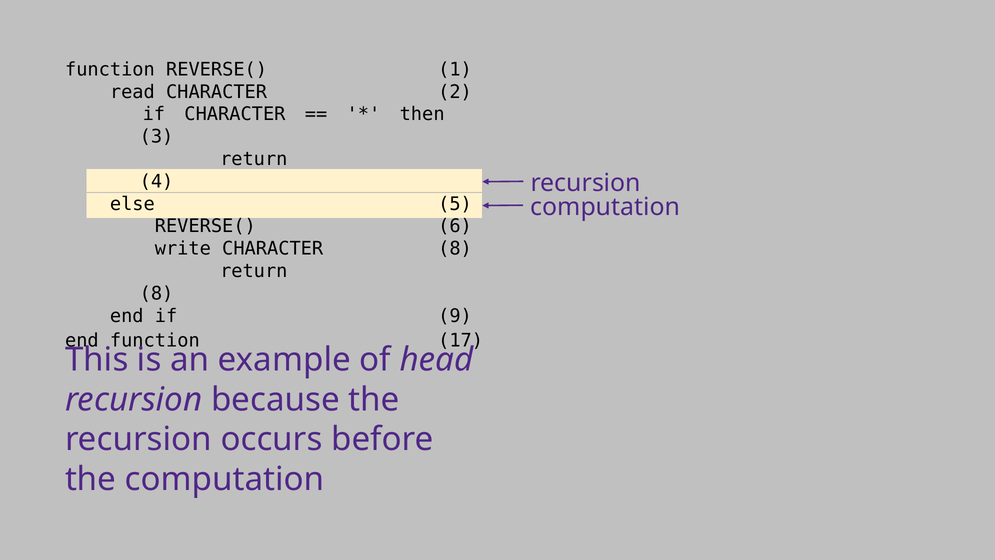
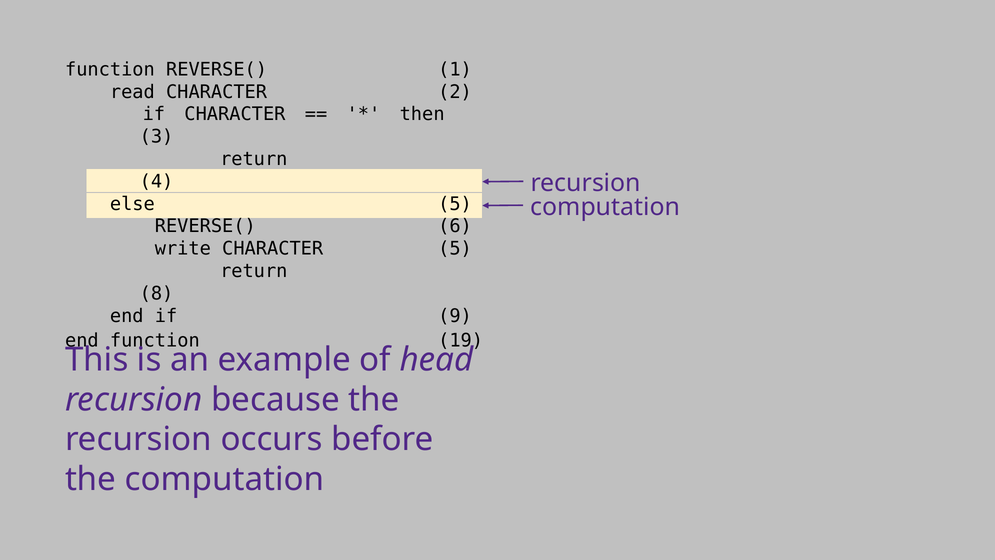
CHARACTER 8: 8 -> 5 (455, 249)
17: 17 -> 19 (461, 340)
